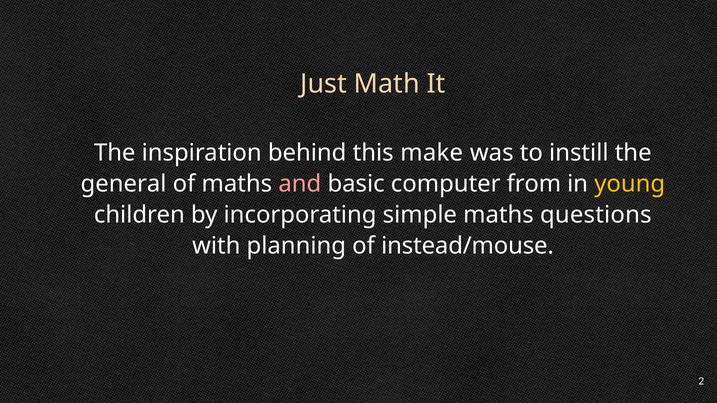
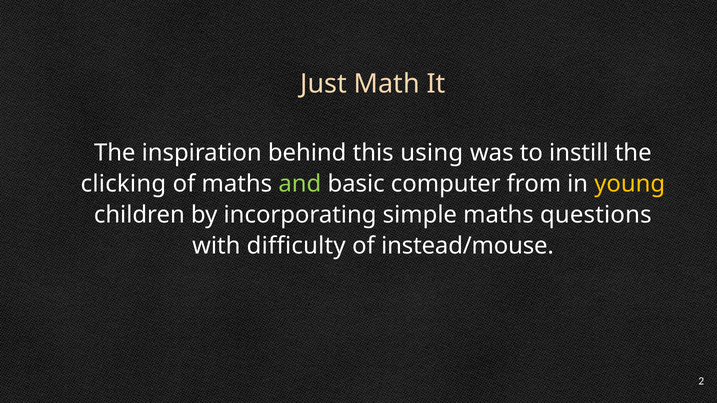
make: make -> using (432, 153)
general: general -> clicking (123, 184)
and colour: pink -> light green (300, 184)
planning: planning -> difficulty (296, 246)
